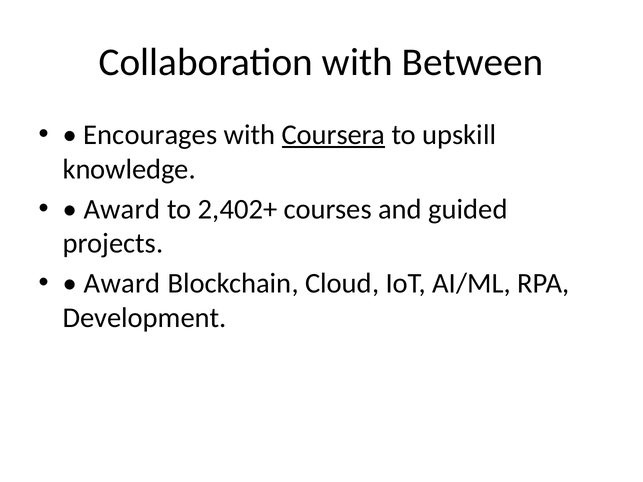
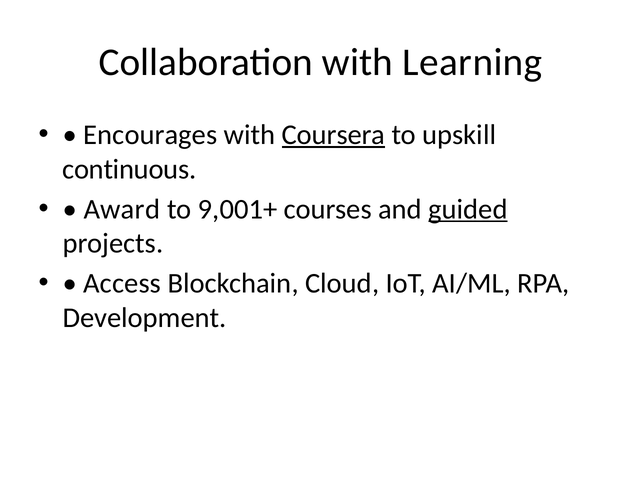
Between: Between -> Learning (472, 62)
knowledge: knowledge -> continuous (129, 169)
2,402+: 2,402+ -> 9,001+ (238, 209)
guided underline: none -> present (468, 209)
Award: Award -> Access (122, 284)
